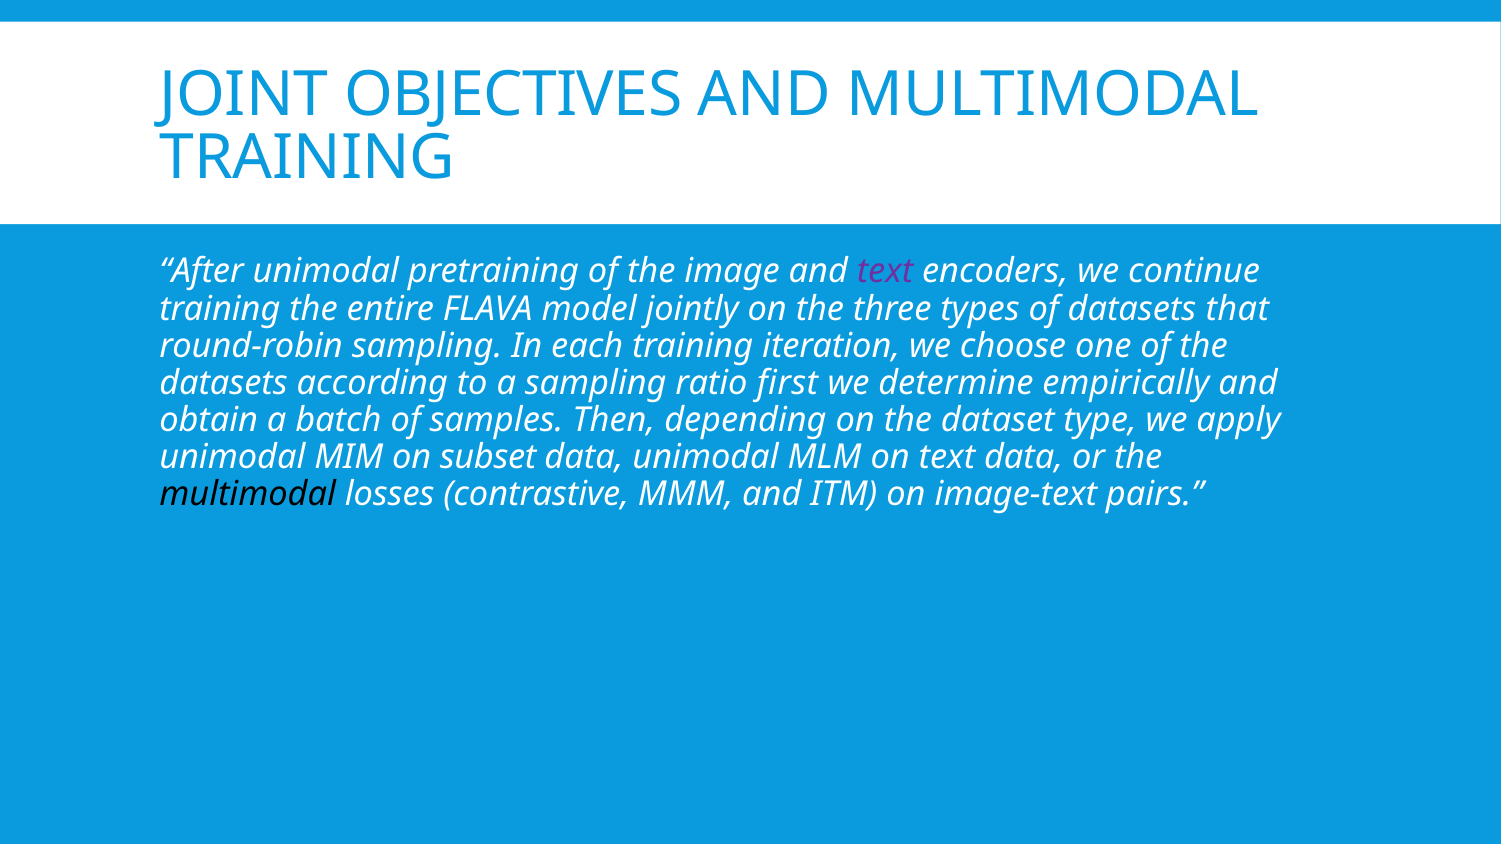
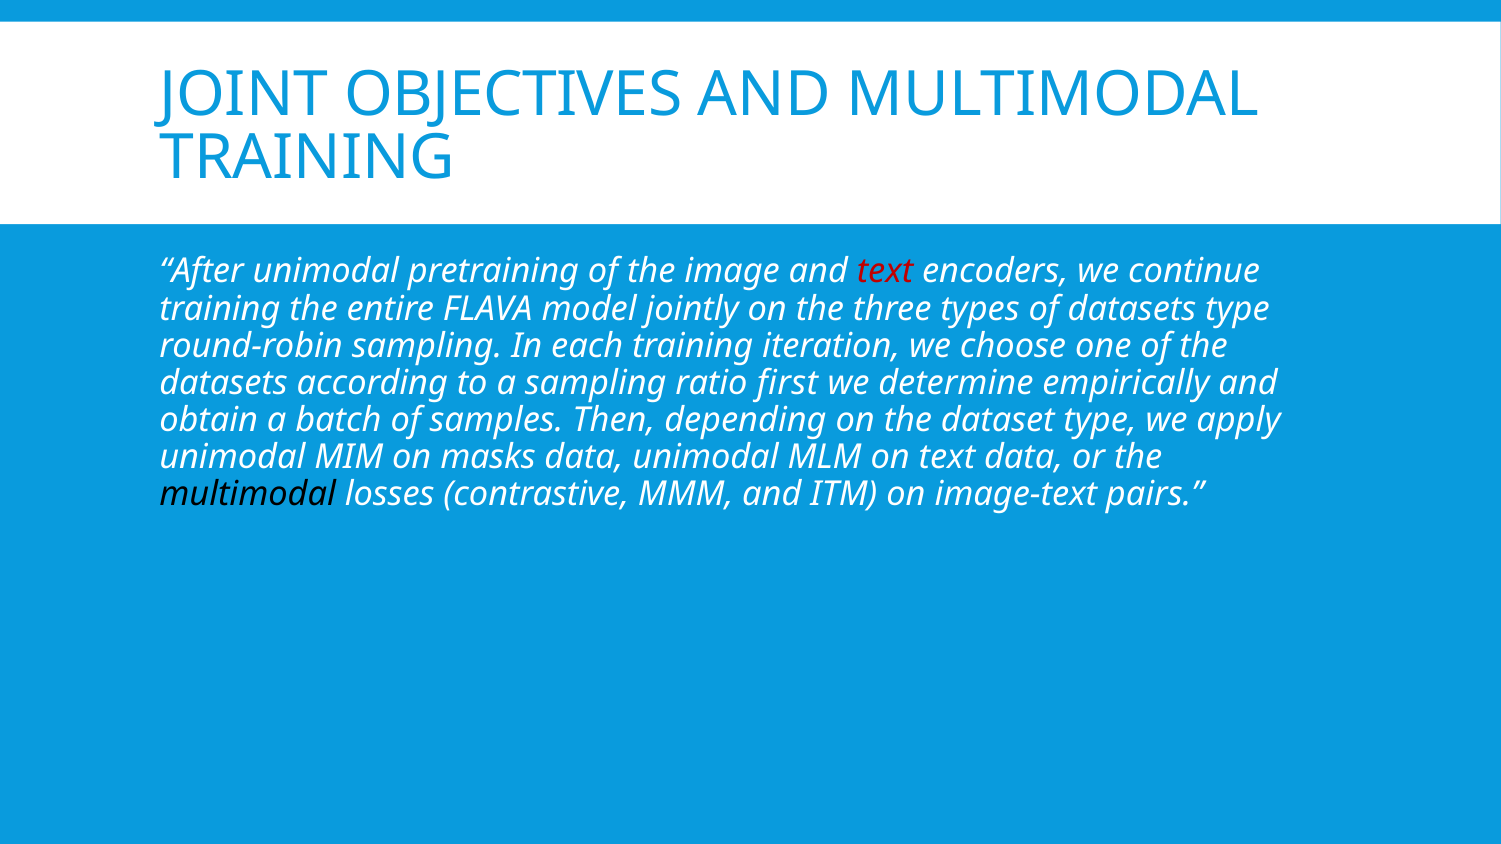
text colour: purple -> red (885, 272)
datasets that: that -> type (1237, 309)
subset: subset -> masks (488, 457)
